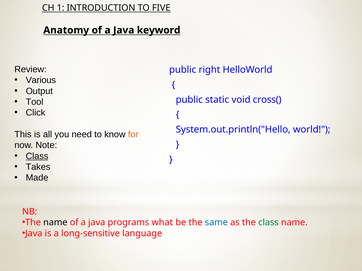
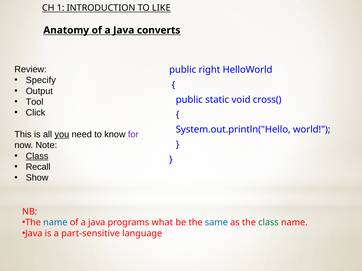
FIVE: FIVE -> LIKE (161, 8)
keyword: keyword -> converts (159, 30)
Various: Various -> Specify (41, 80)
you underline: none -> present (62, 135)
for colour: orange -> purple (133, 135)
Takes: Takes -> Recall (38, 167)
Made: Made -> Show (37, 178)
name colour: black -> blue (55, 223)
long-sensitive: long-sensitive -> part-sensitive (91, 234)
